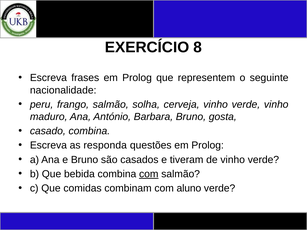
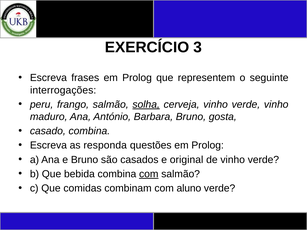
8: 8 -> 3 (198, 47)
nacionalidade: nacionalidade -> interrogações (63, 90)
solha underline: none -> present (146, 105)
tiveram: tiveram -> original (187, 160)
